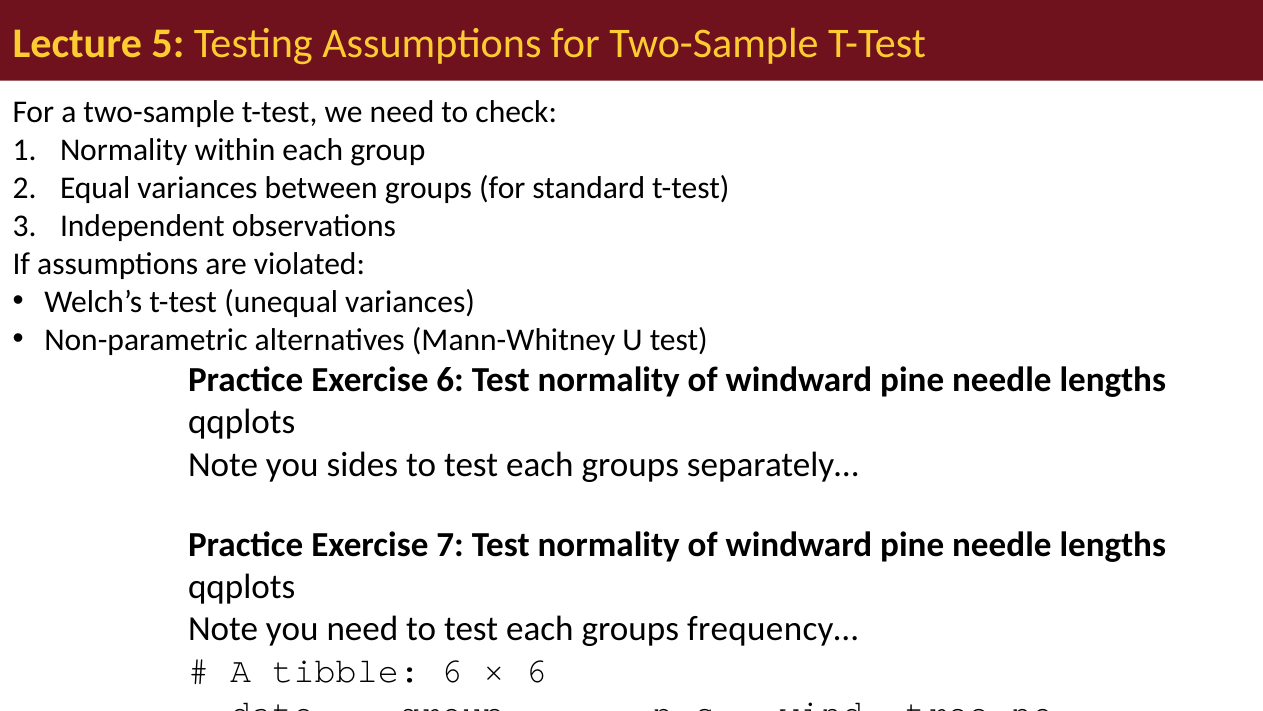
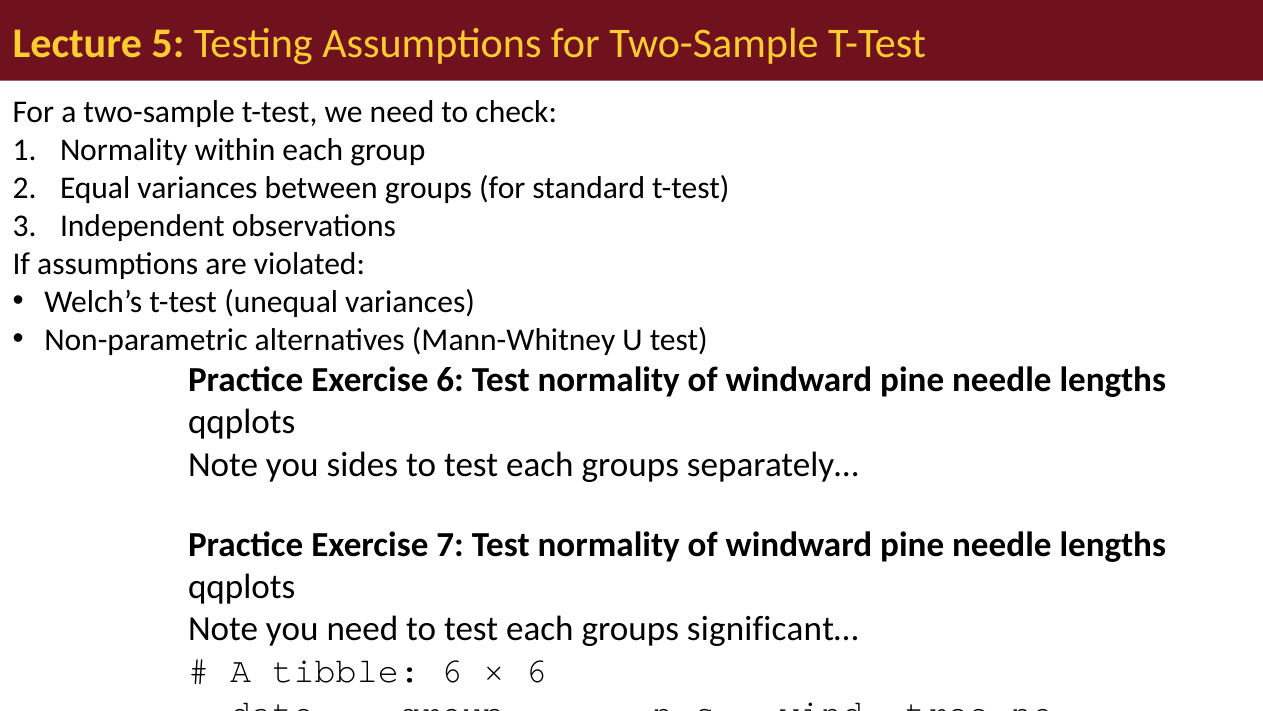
frequency…: frequency… -> significant… (773, 628)
